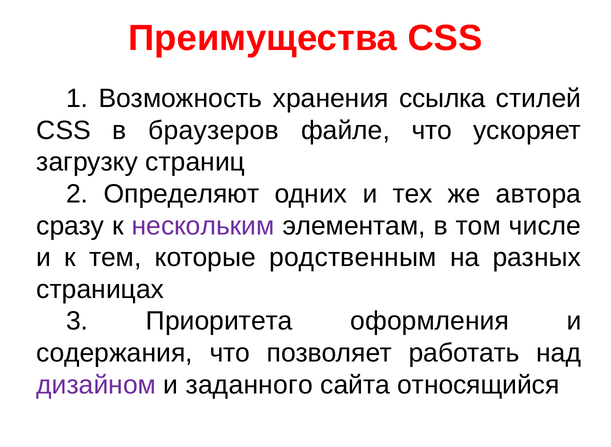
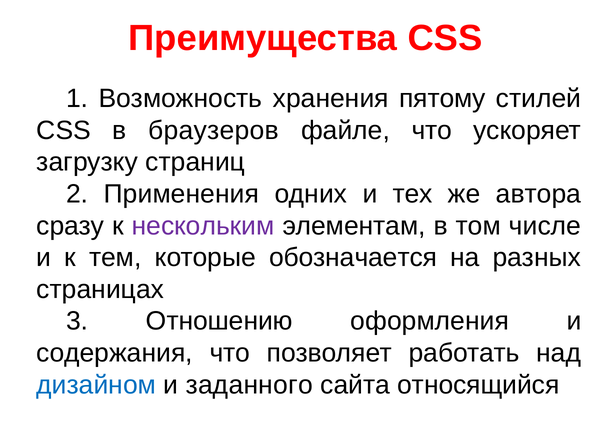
ссылка: ссылка -> пятому (442, 99)
Определяют: Определяют -> Применения (181, 194)
родственным: родственным -> обозначается (353, 258)
Приоритета: Приоритета -> Отношению (219, 322)
дизайном colour: purple -> blue (96, 385)
